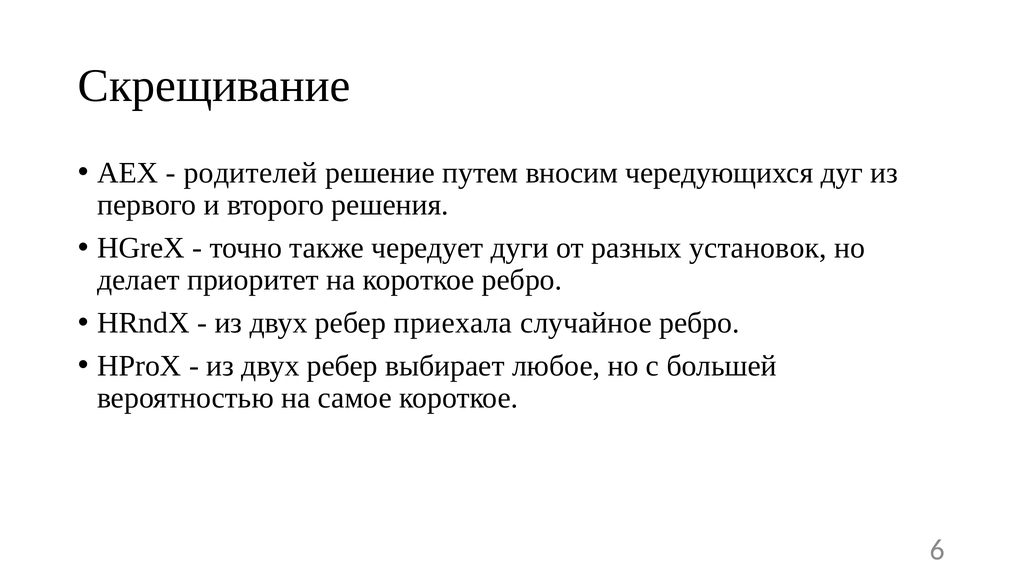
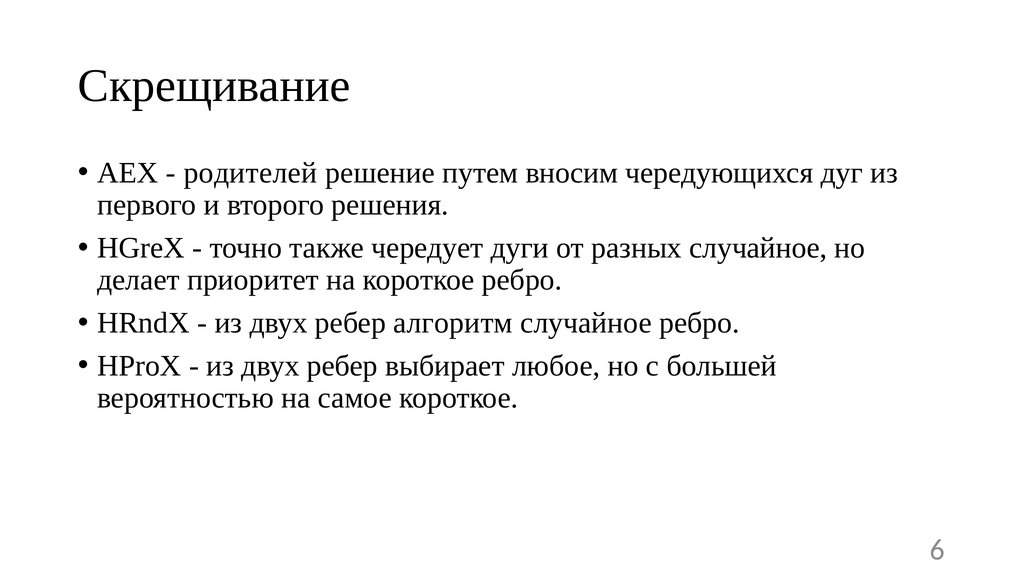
разных установок: установок -> случайное (758, 248)
приехала: приехала -> алгоритм (453, 323)
